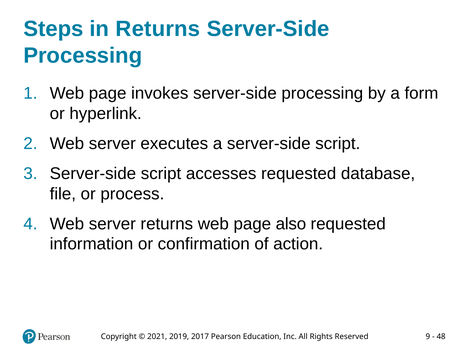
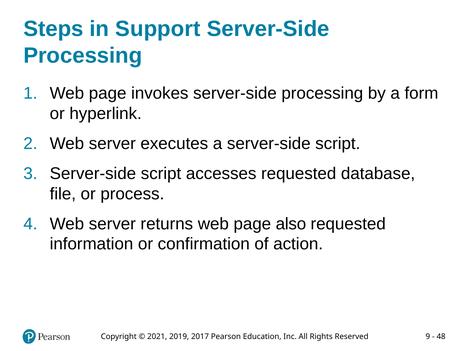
in Returns: Returns -> Support (158, 29)
